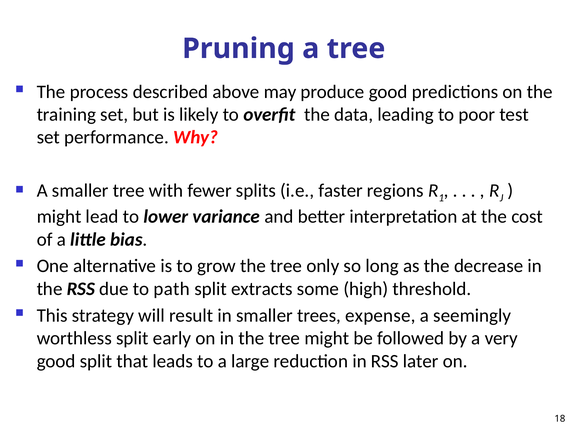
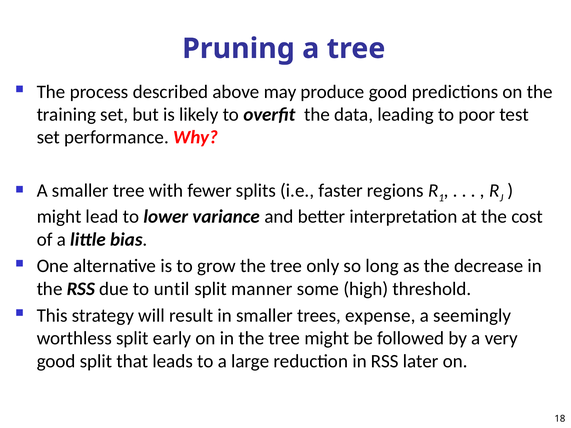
path: path -> until (172, 289)
extracts: extracts -> manner (262, 289)
